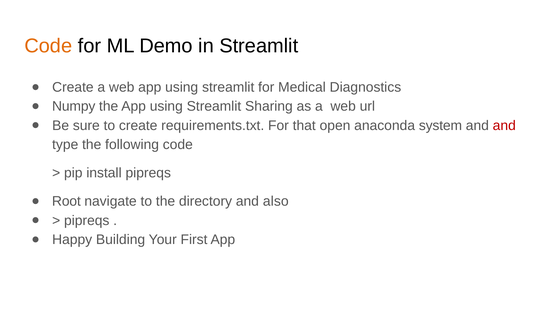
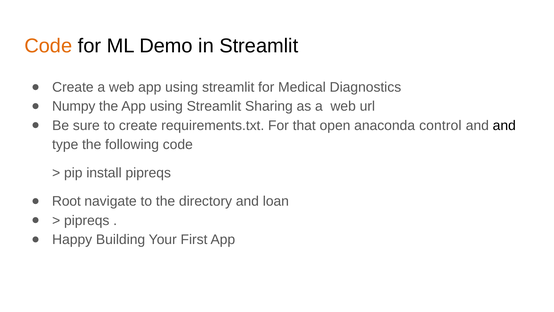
system: system -> control (440, 125)
and colour: red -> black (504, 125)
also: also -> loan (276, 201)
